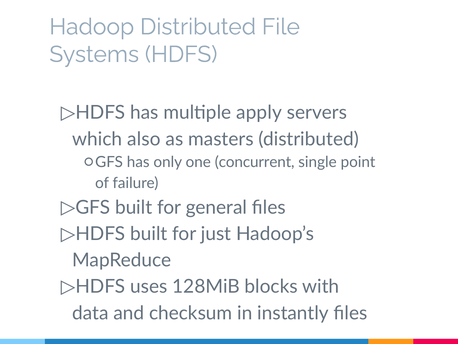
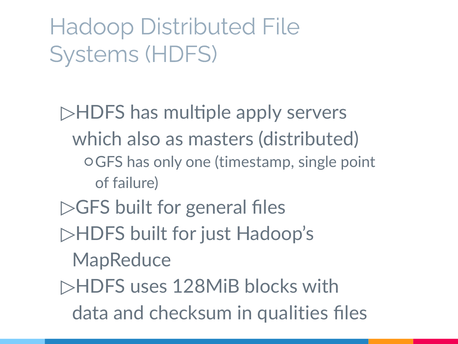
concurrent: concurrent -> timestamp (255, 162)
instantly: instantly -> qualities (293, 313)
